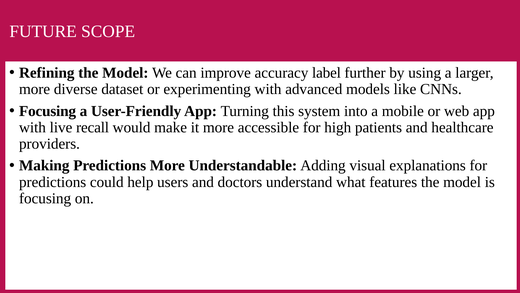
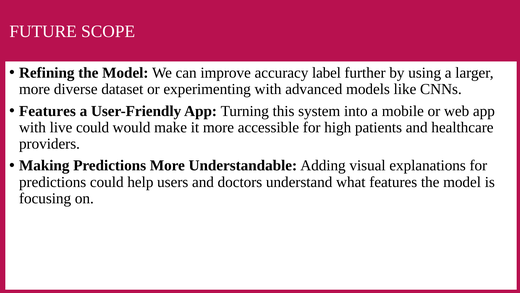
Focusing: Focusing -> Features (47, 111)
live recall: recall -> could (93, 127)
